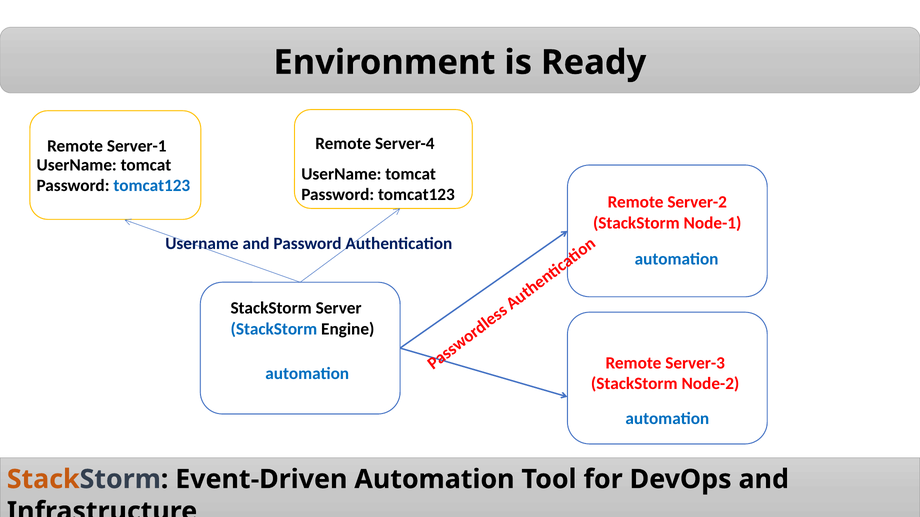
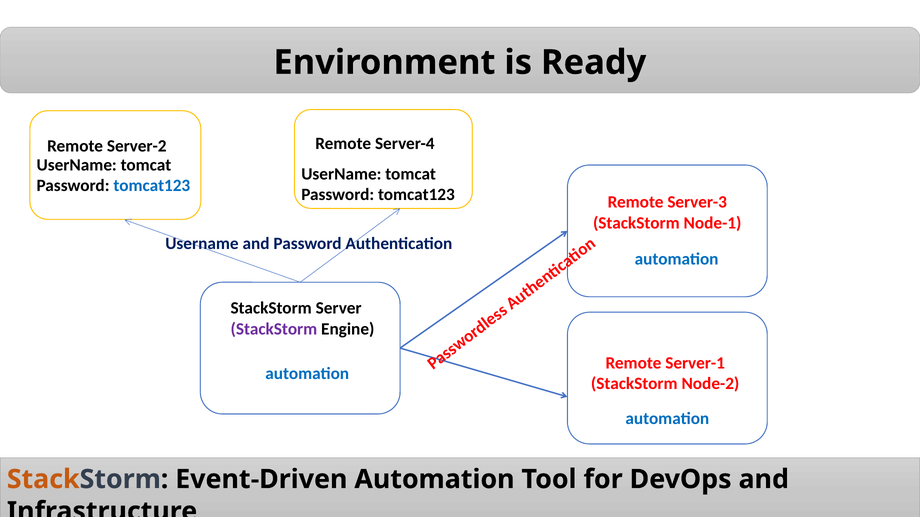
Server-1: Server-1 -> Server-2 (137, 146)
Server-2: Server-2 -> Server-3 (697, 202)
StackStorm colour: blue -> purple (274, 329)
Server-3: Server-3 -> Server-1 (695, 363)
